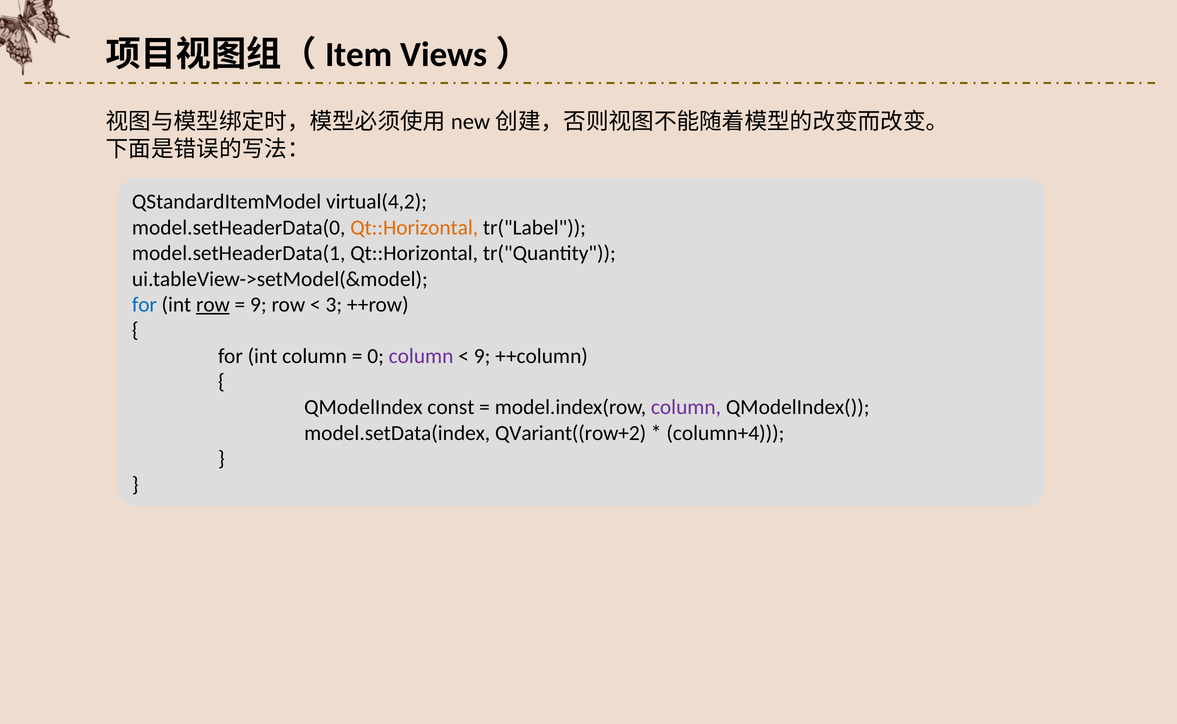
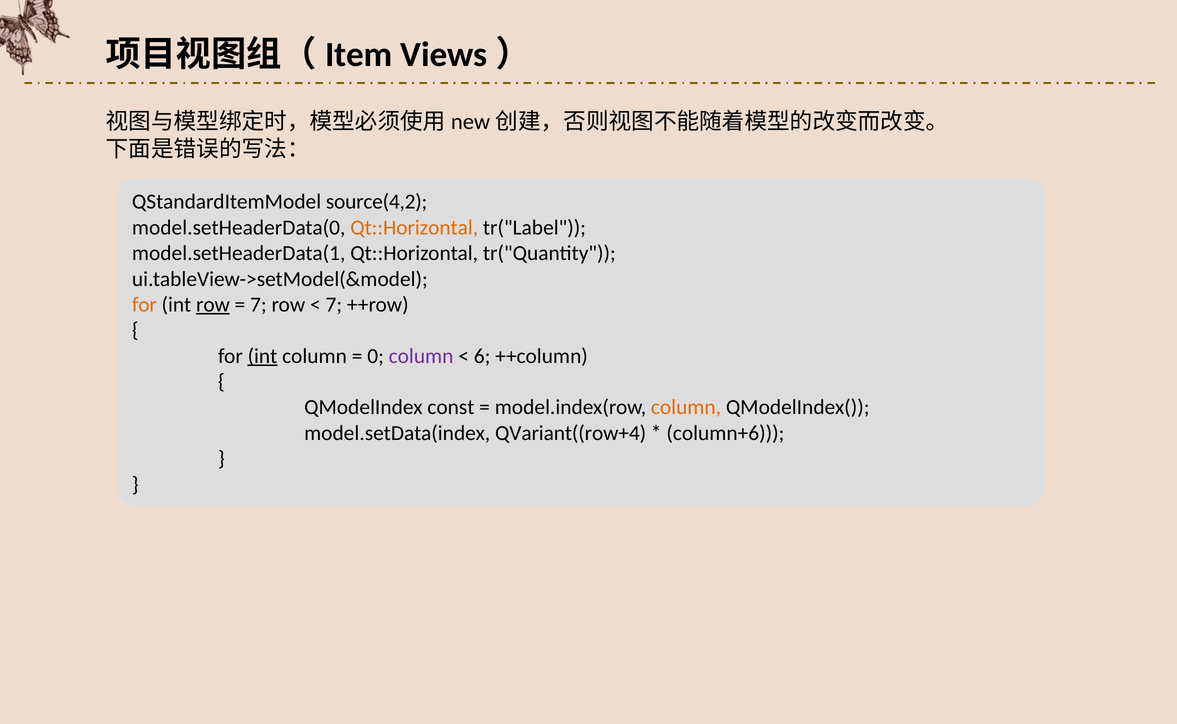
virtual(4,2: virtual(4,2 -> source(4,2 (377, 202)
for colour: blue -> orange (144, 305)
9: 9 -> 7 (258, 305)
3: 3 -> 7 (334, 305)
int underline: none -> present (262, 356)
9: 9 -> 6 (482, 356)
column colour: purple -> orange (686, 407)
QVariant((row+2: QVariant((row+2 -> QVariant((row+4 (571, 433)
column+4: column+4 -> column+6 (725, 433)
